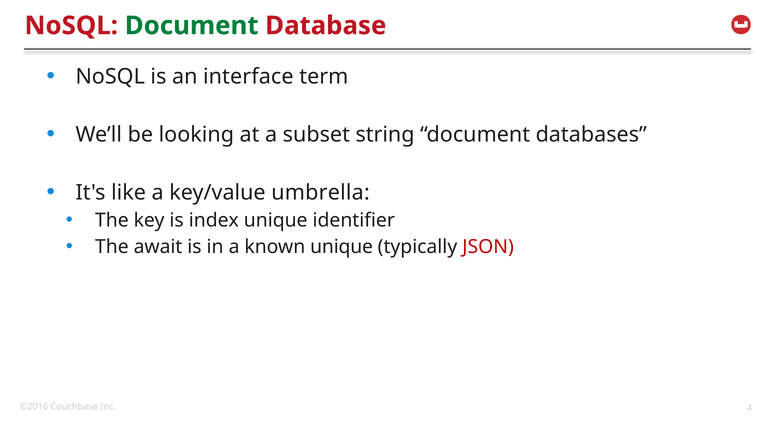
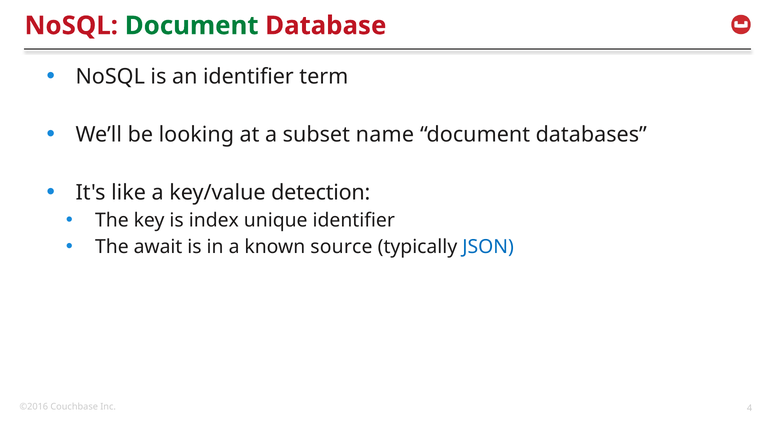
an interface: interface -> identifier (248, 76)
string: string -> name (385, 135)
umbrella: umbrella -> detection (321, 193)
known unique: unique -> source (341, 247)
JSON colour: red -> blue (488, 247)
